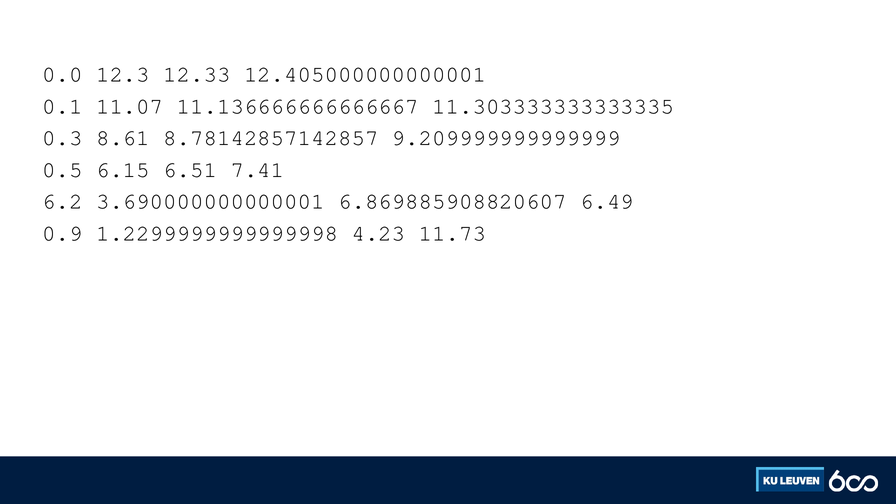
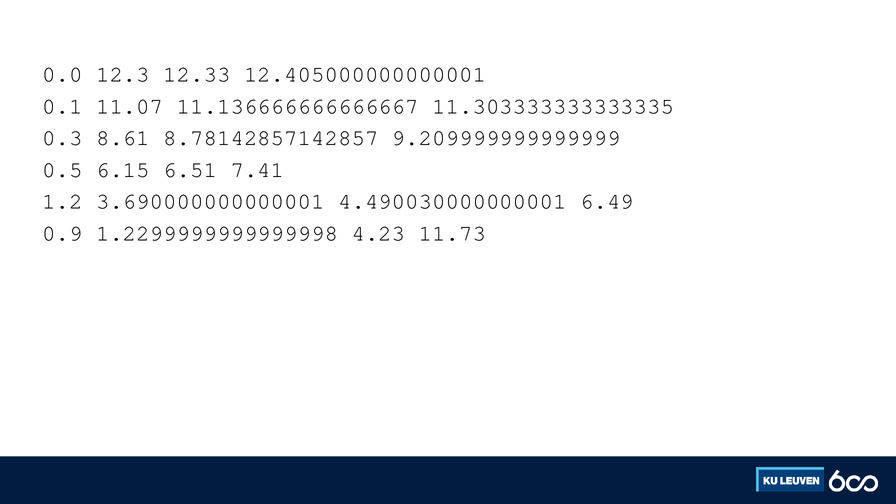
6.2: 6.2 -> 1.2 (62, 201)
6.869885908820607: 6.869885908820607 -> 4.490030000000001 (452, 201)
